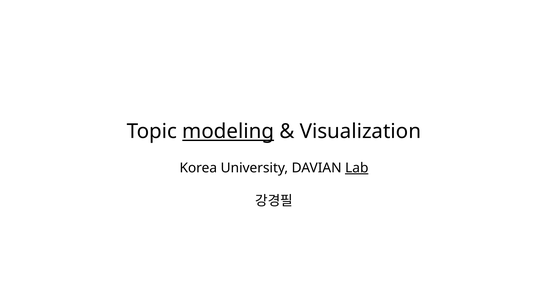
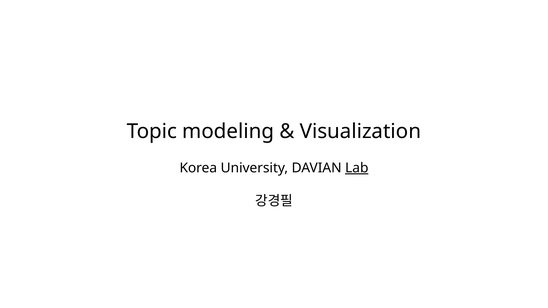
modeling underline: present -> none (228, 132)
